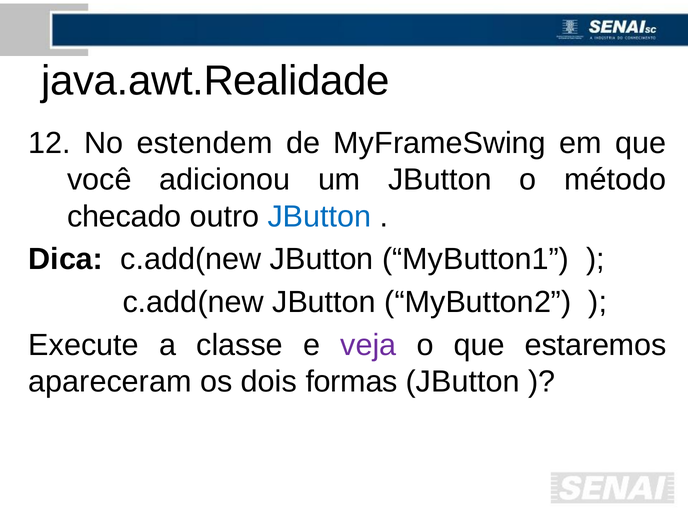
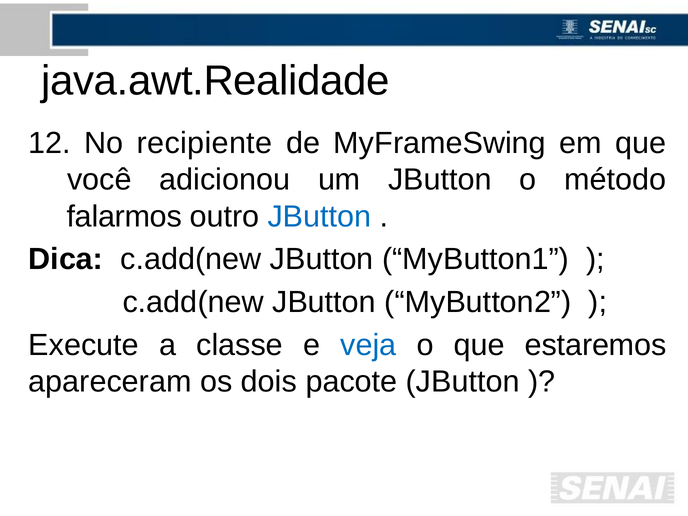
estendem: estendem -> recipiente (205, 143)
checado: checado -> falarmos (124, 217)
veja colour: purple -> blue (368, 345)
formas: formas -> pacote (351, 382)
